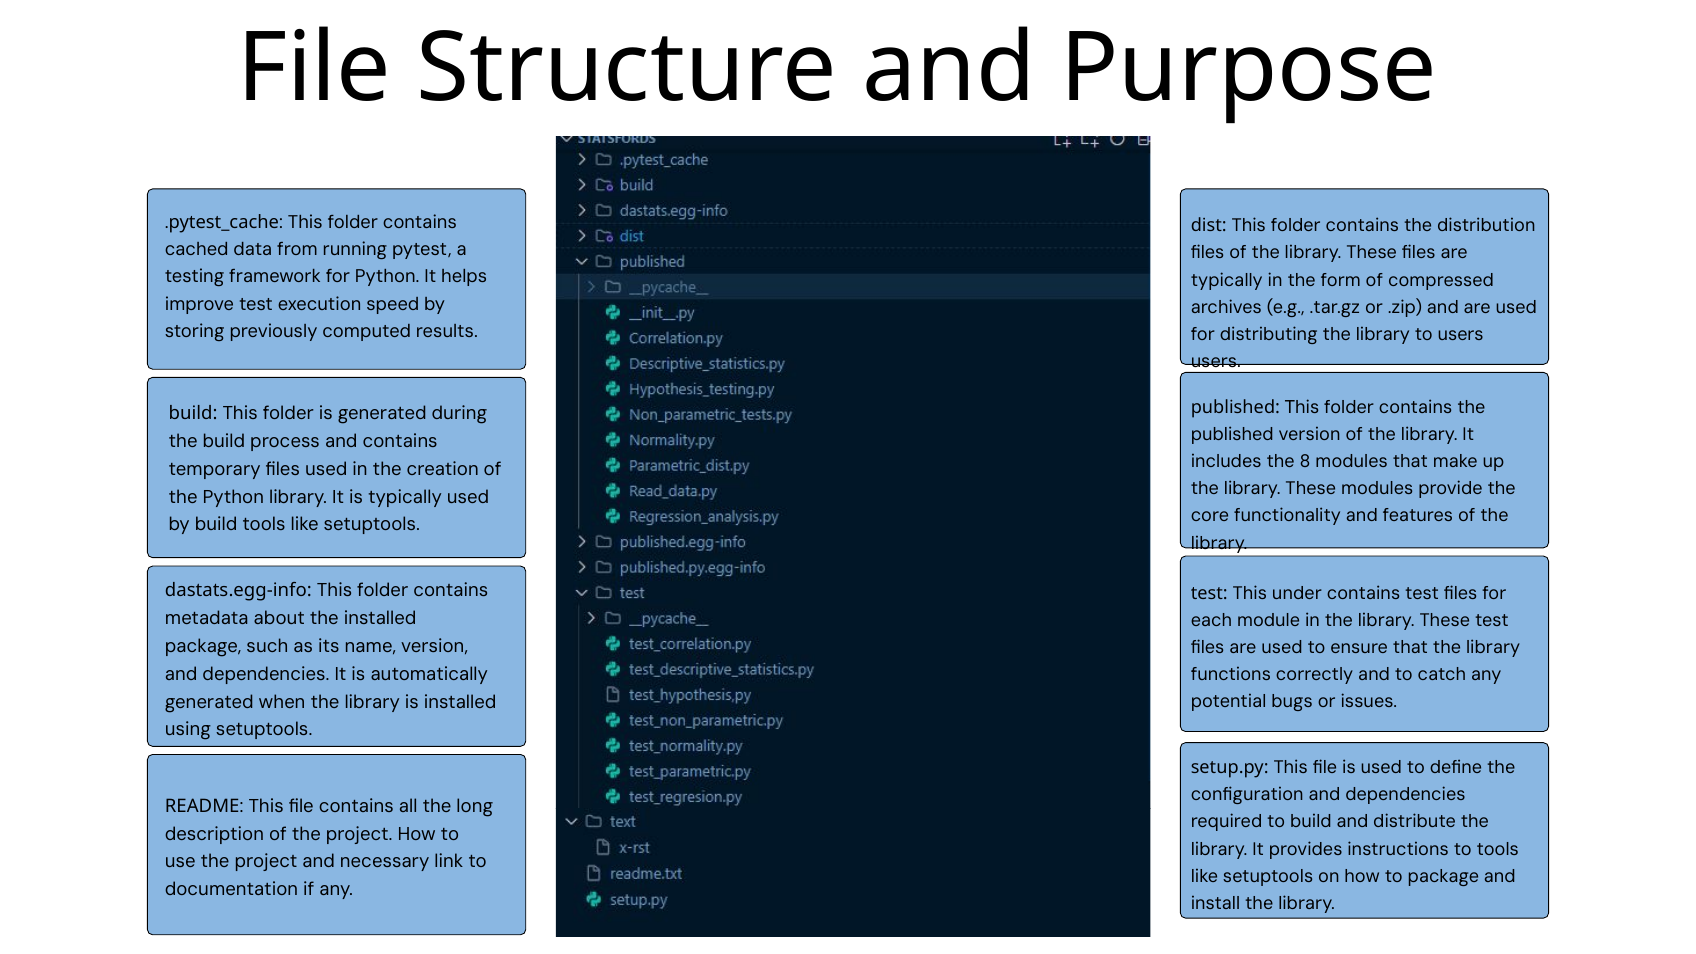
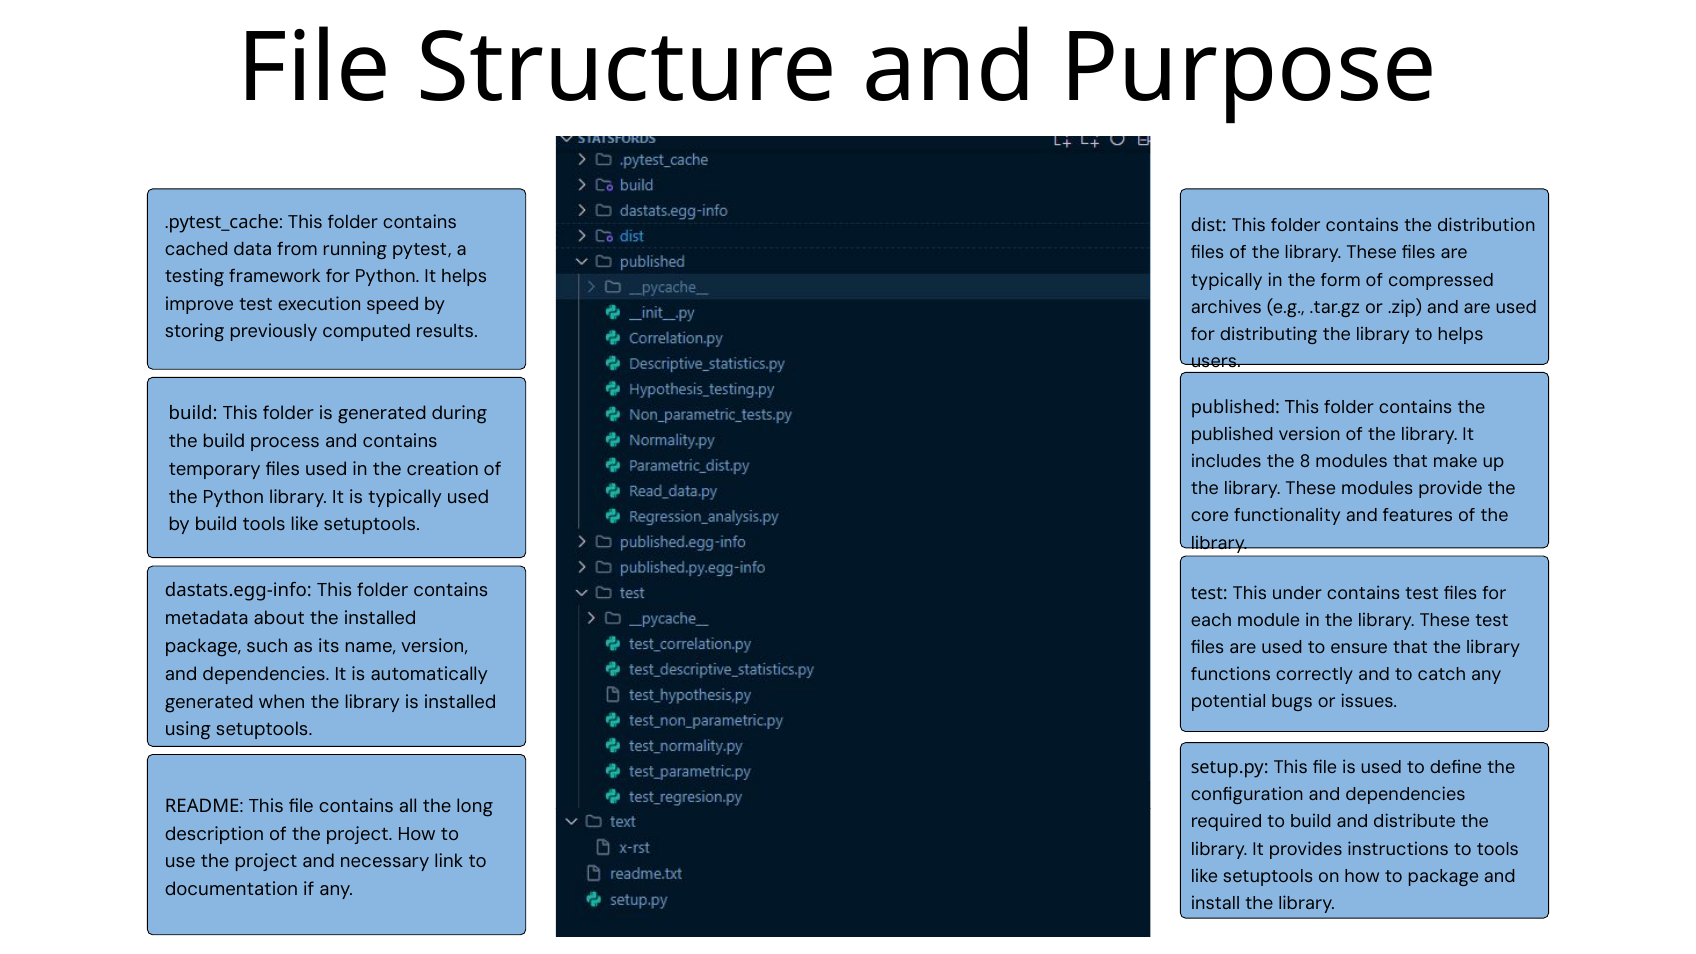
to users: users -> helps (1461, 334)
